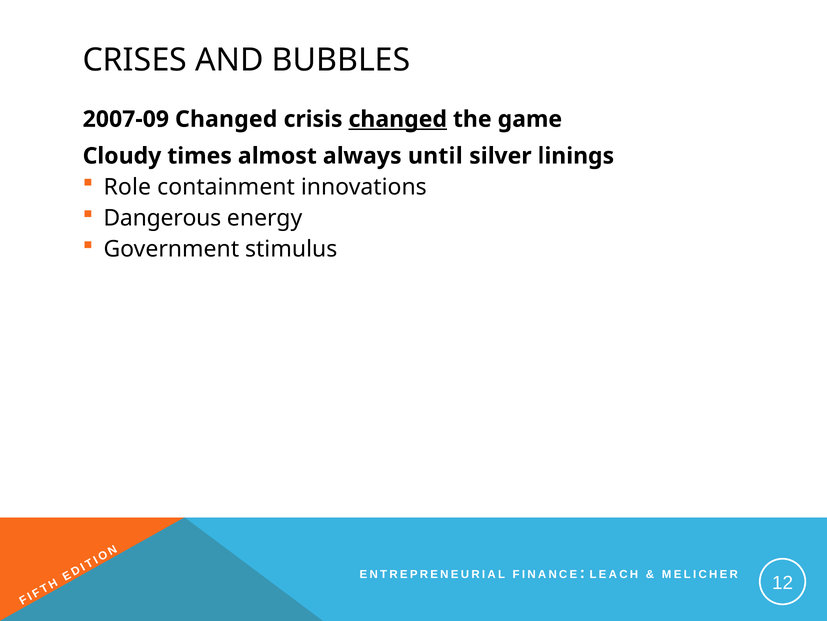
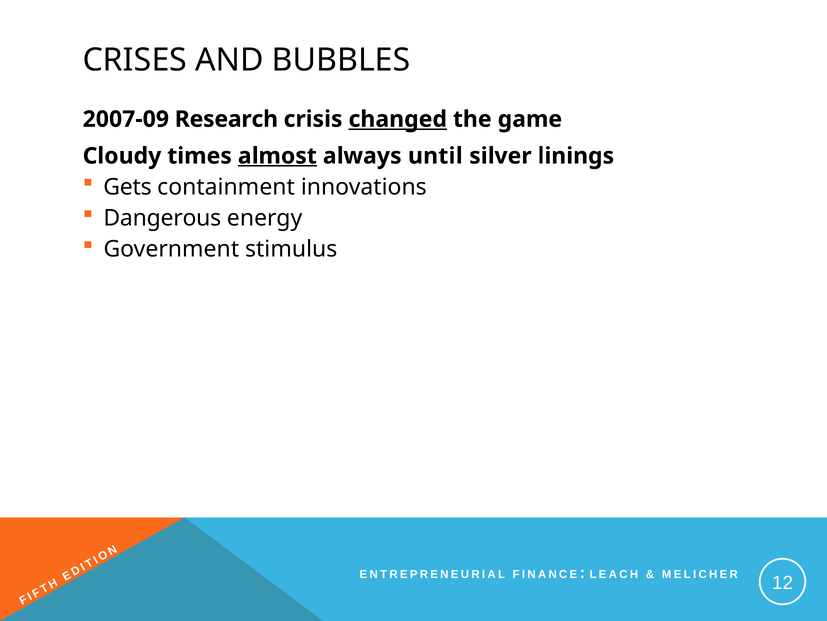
2007-09 Changed: Changed -> Research (226, 119)
almost underline: none -> present (277, 156)
Role: Role -> Gets (127, 187)
